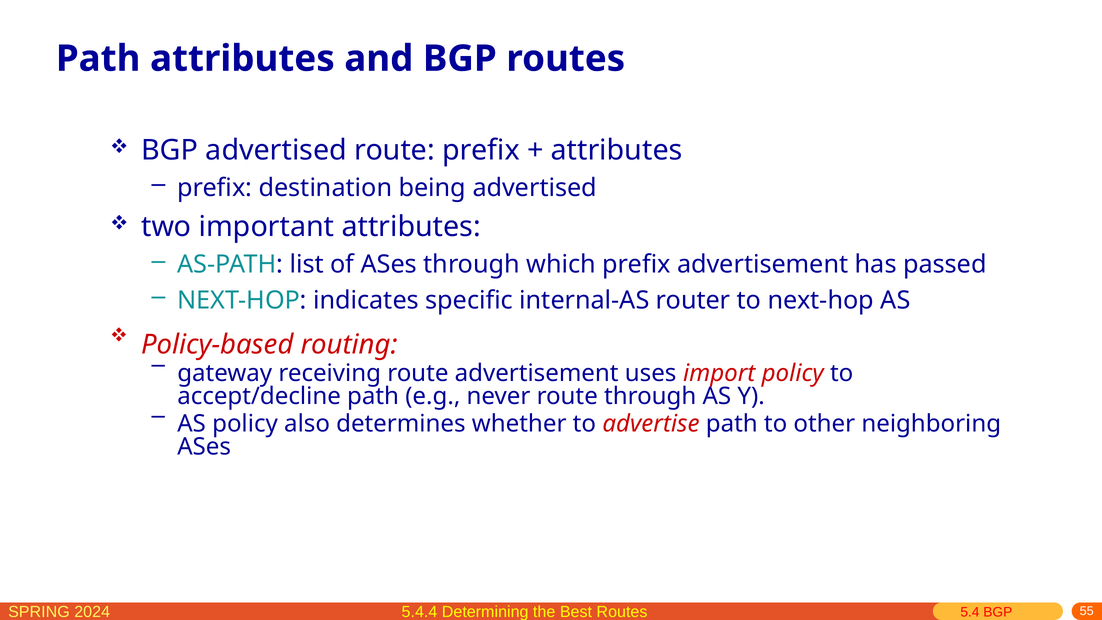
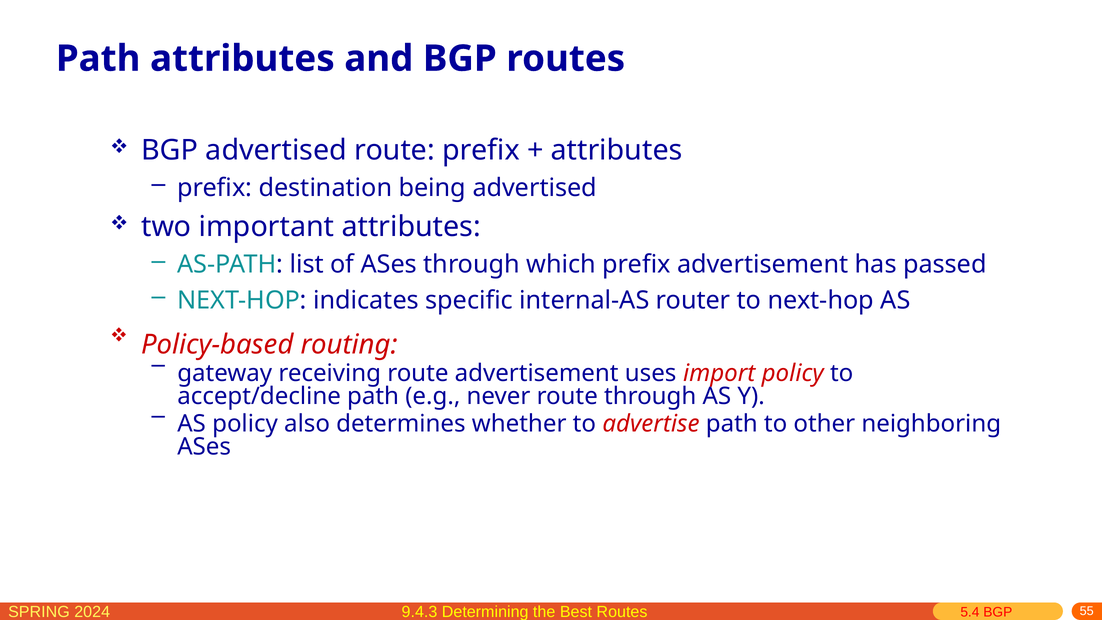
5.4.4: 5.4.4 -> 9.4.3 (419, 612)
